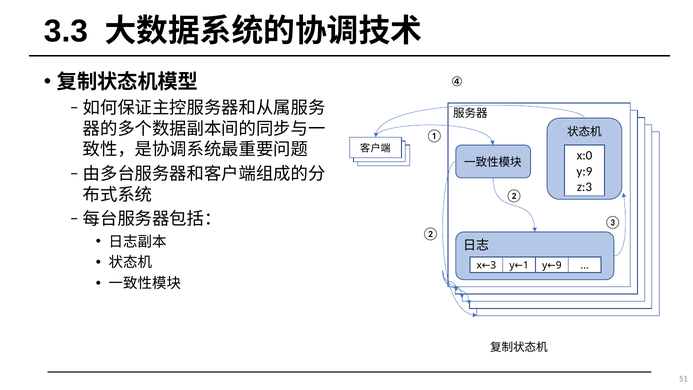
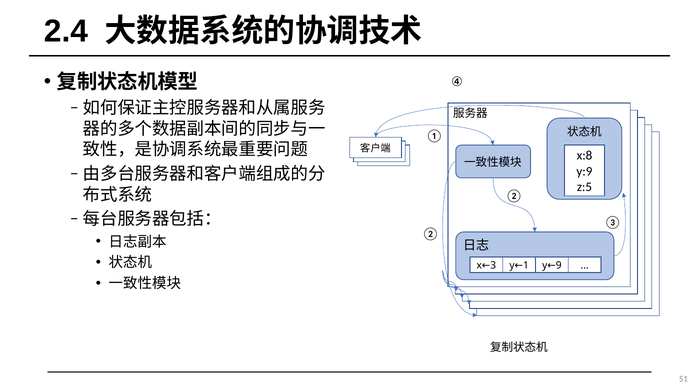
3.3: 3.3 -> 2.4 (66, 31)
x:0: x:0 -> x:8 (584, 156)
z:3: z:3 -> z:5 (584, 187)
